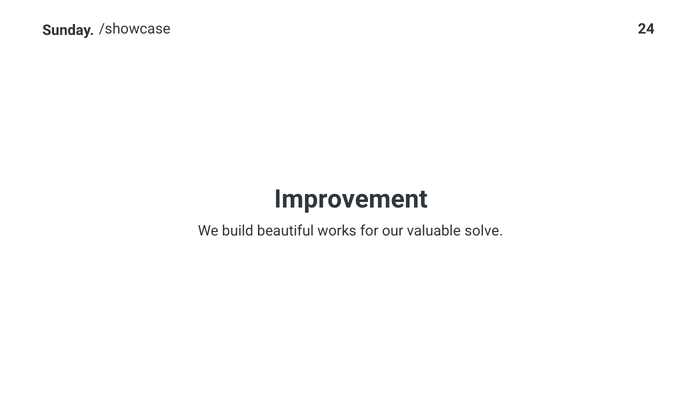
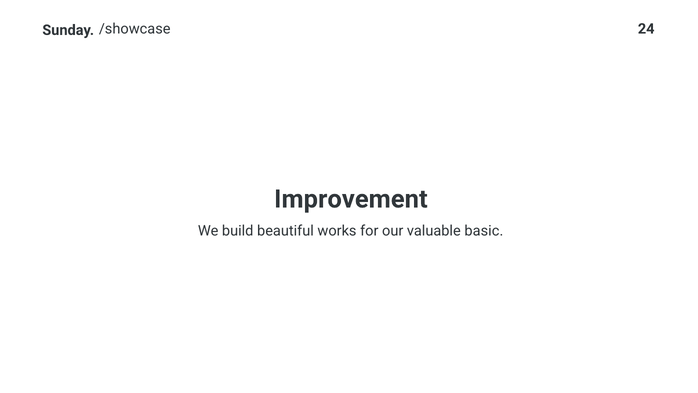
solve: solve -> basic (484, 231)
